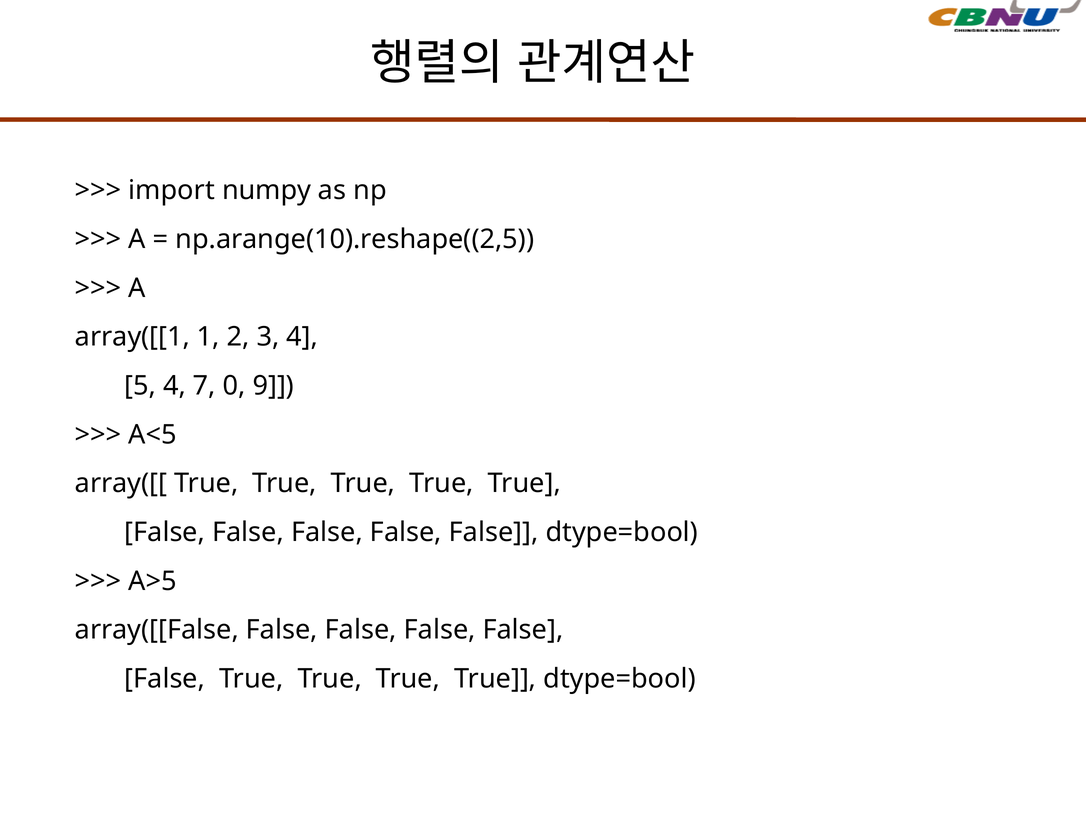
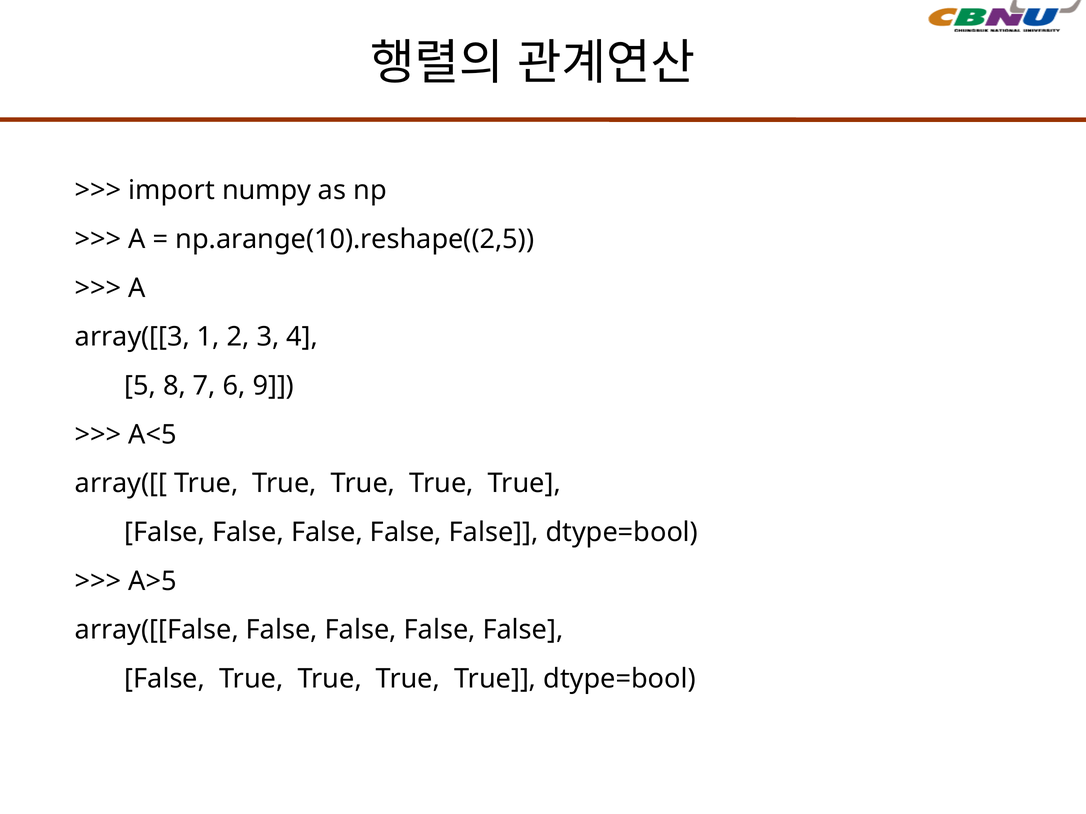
array([[1: array([[1 -> array([[3 (132, 337)
5 4: 4 -> 8 (174, 386)
0: 0 -> 6 (234, 386)
